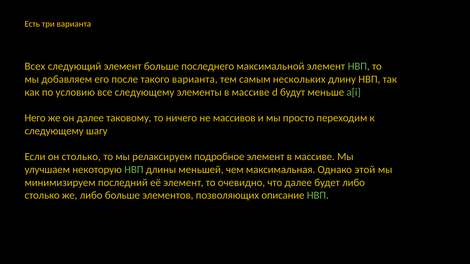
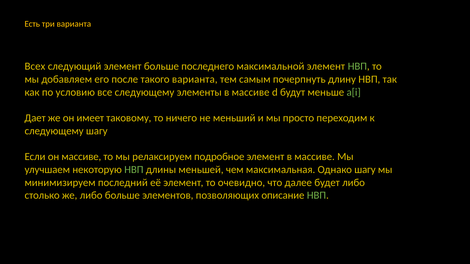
нескольких: нескольких -> почерпнуть (299, 79)
Него: Него -> Дает (35, 118)
он далее: далее -> имеет (90, 118)
массивов: массивов -> меньший (234, 118)
он столько: столько -> массиве (81, 157)
Однако этой: этой -> шагу (365, 170)
